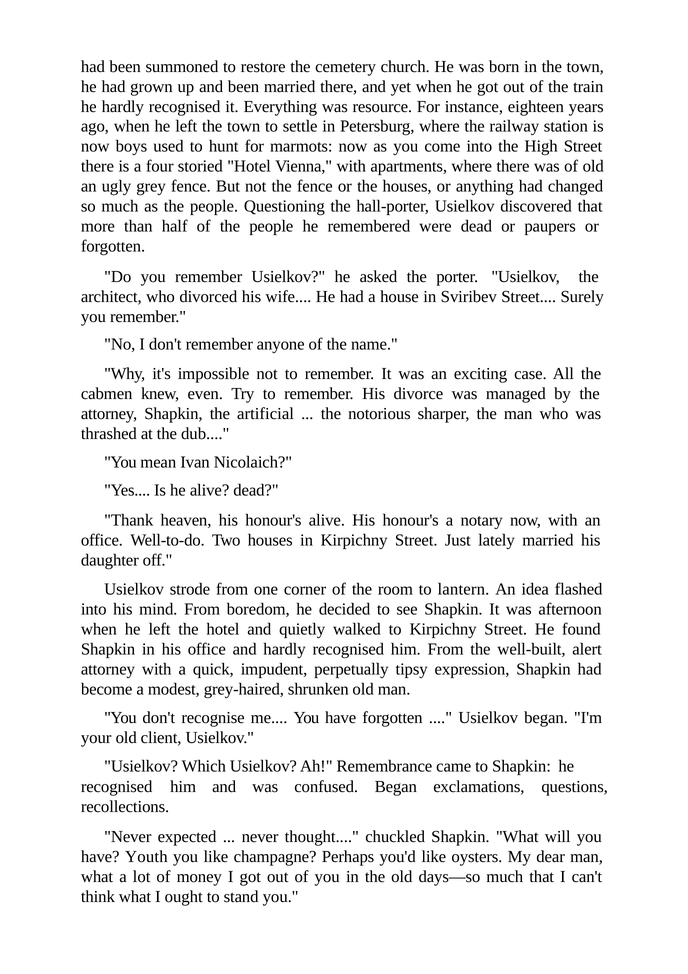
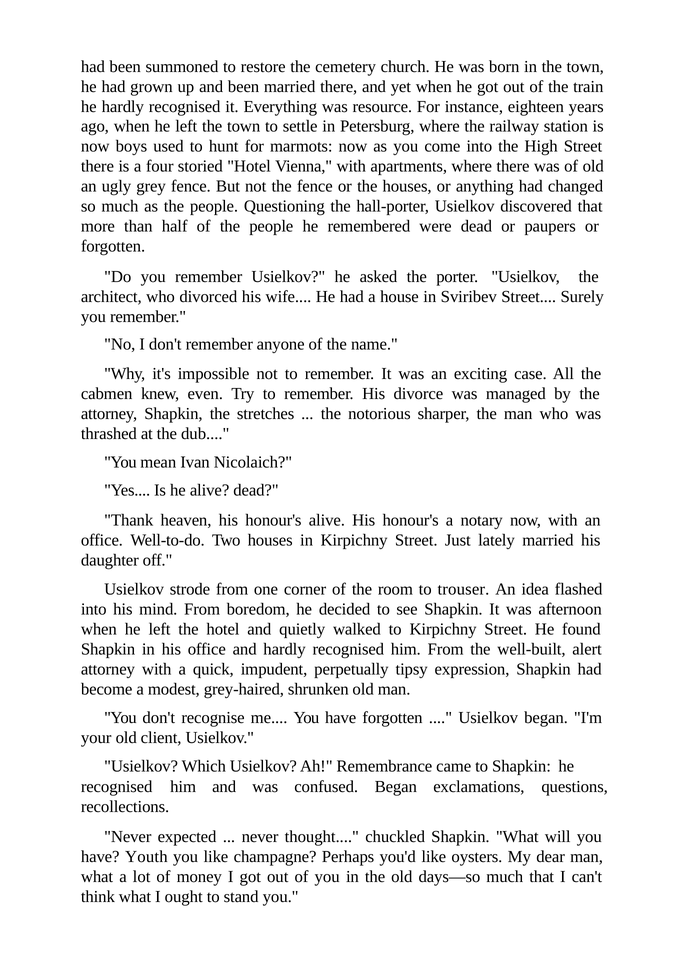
artificial: artificial -> stretches (266, 414)
lantern: lantern -> trouser (463, 589)
